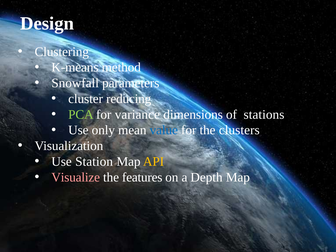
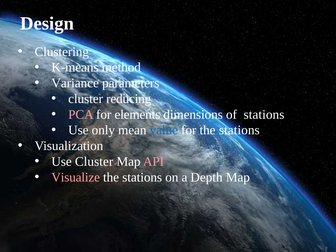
Snowfall: Snowfall -> Variance (75, 83)
PCA colour: light green -> pink (81, 114)
variance: variance -> elements (137, 114)
for the clusters: clusters -> stations (239, 130)
Use Station: Station -> Cluster (94, 162)
API colour: yellow -> pink (154, 162)
features: features -> stations (142, 177)
